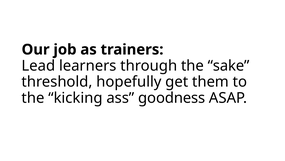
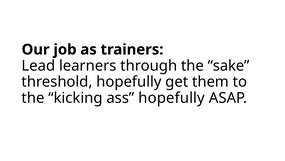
ass goodness: goodness -> hopefully (172, 97)
